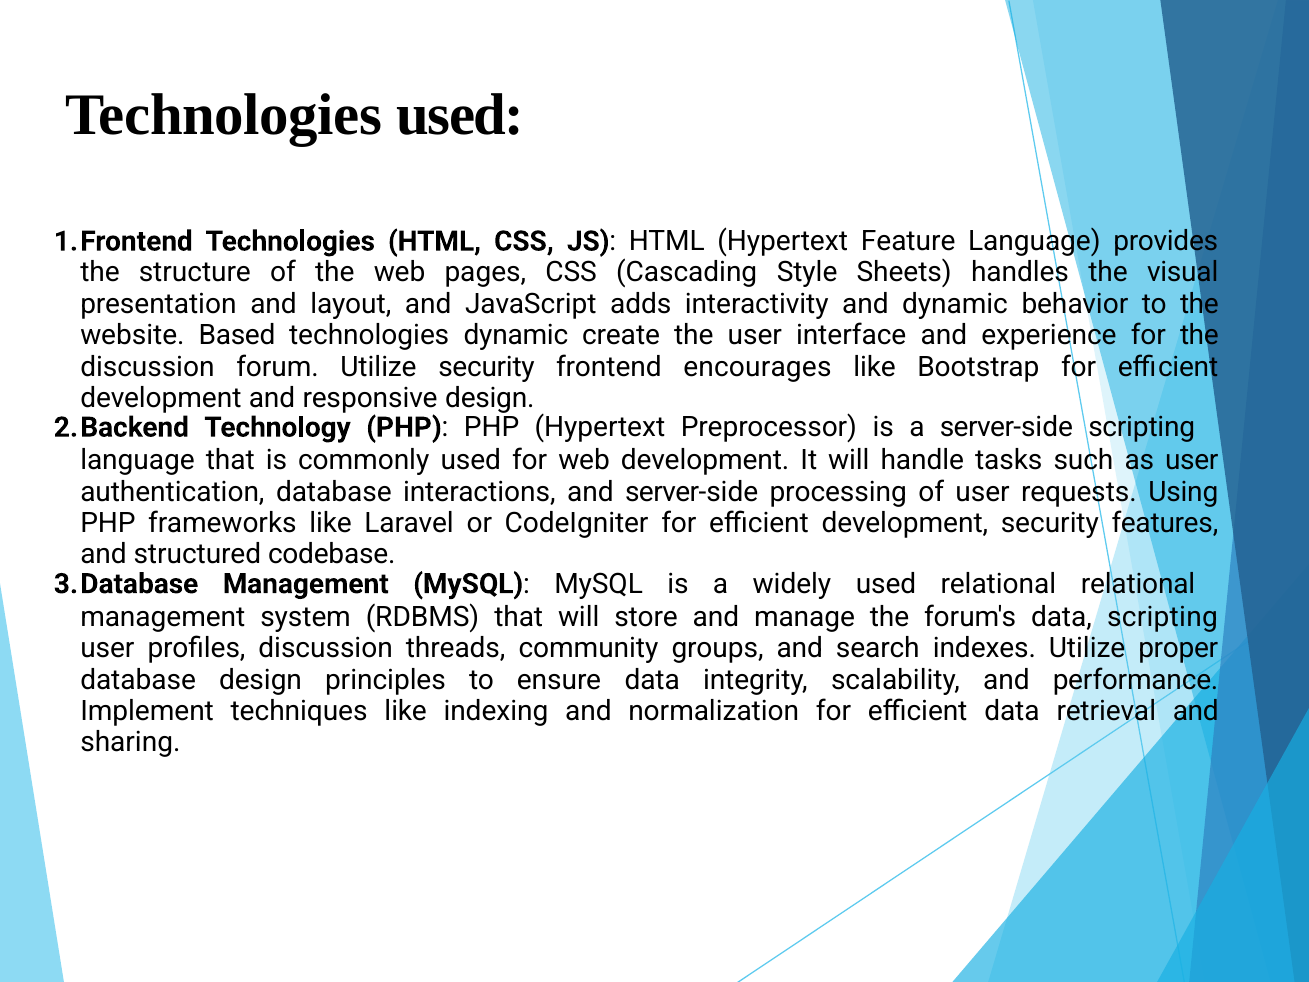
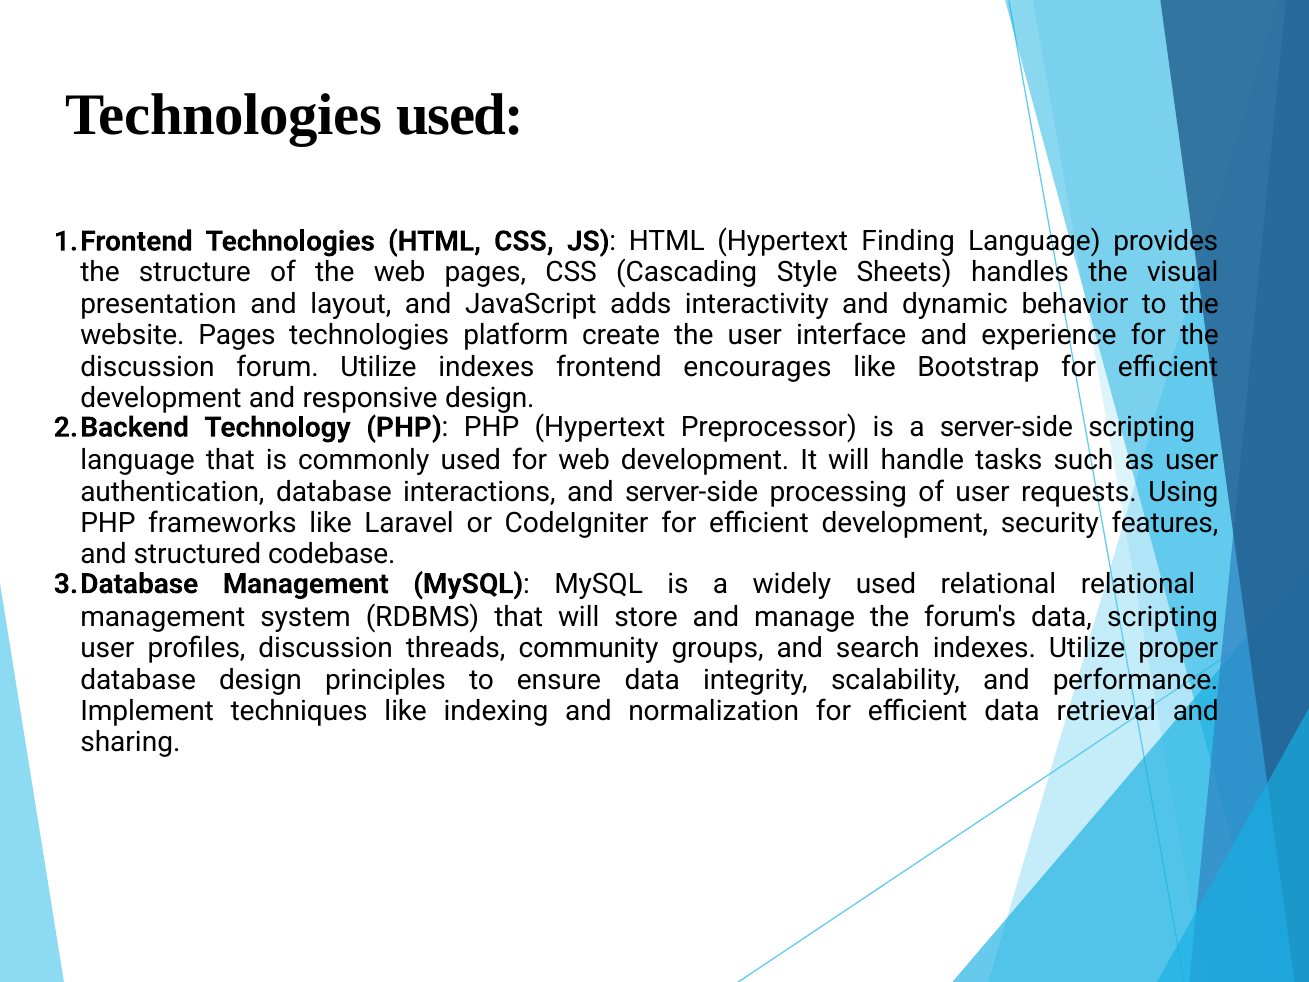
Feature: Feature -> Finding (908, 241)
website Based: Based -> Pages (237, 335)
technologies dynamic: dynamic -> platform (516, 335)
Utilize security: security -> indexes (486, 367)
